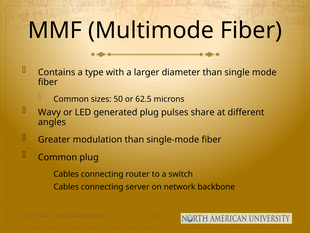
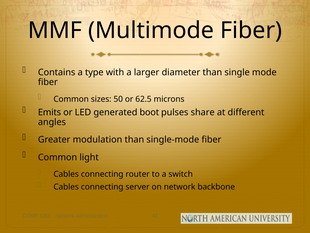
Wavy: Wavy -> Emits (50, 112)
generated plug: plug -> boot (149, 112)
Common plug: plug -> light (89, 157)
